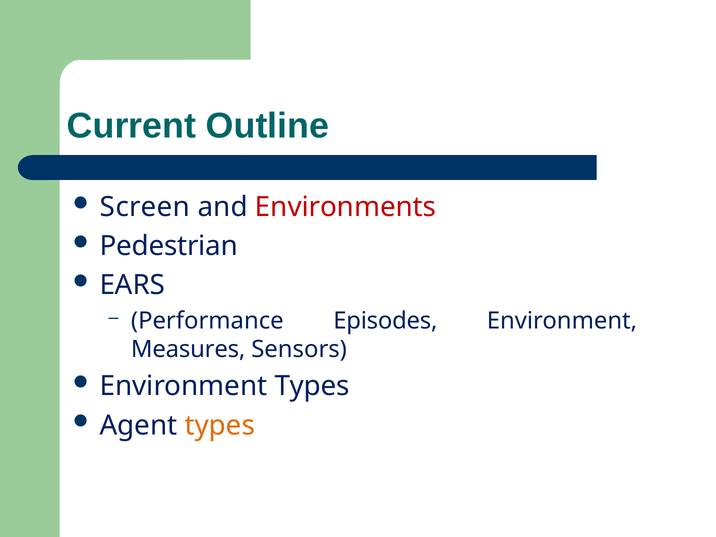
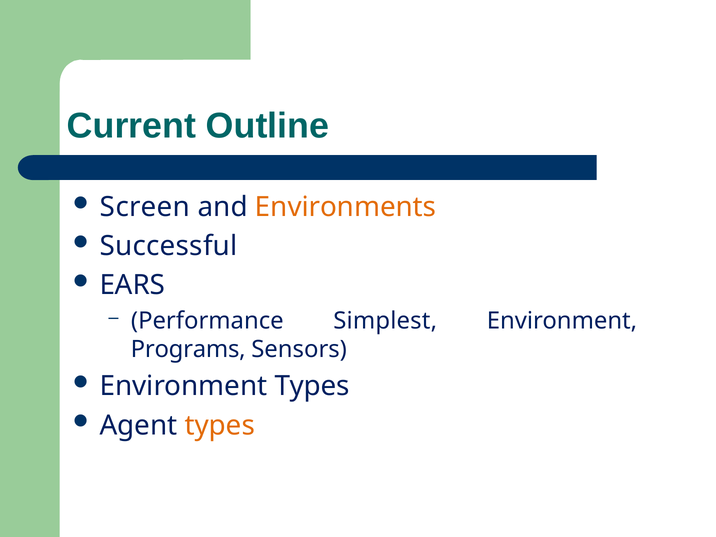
Environments colour: red -> orange (346, 207)
Pedestrian: Pedestrian -> Successful (169, 246)
Episodes: Episodes -> Simplest (385, 321)
Measures: Measures -> Programs (188, 349)
